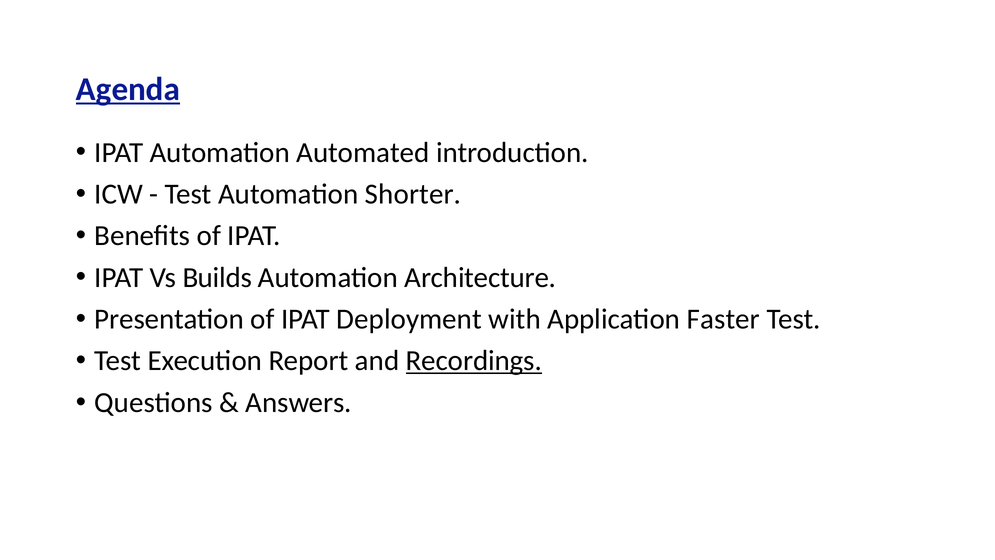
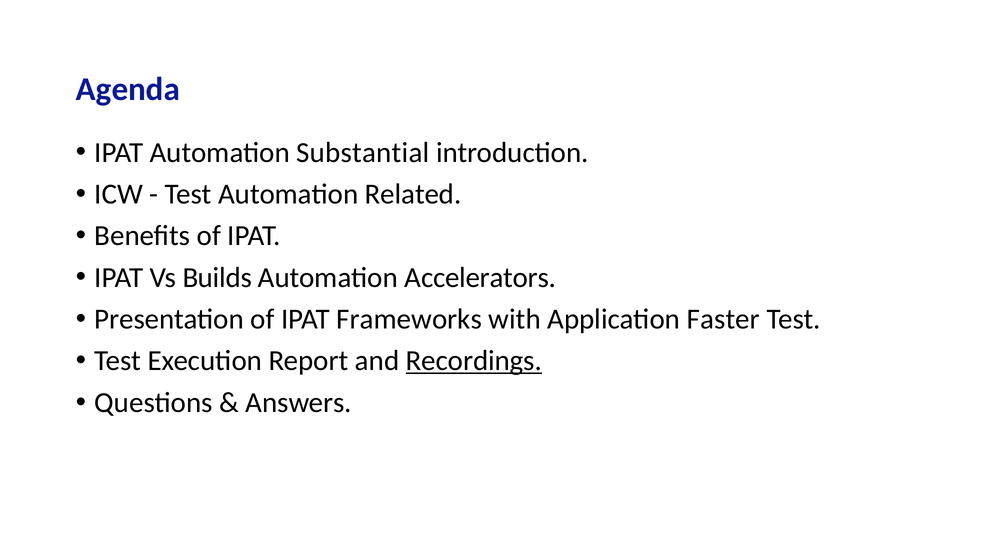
Agenda underline: present -> none (128, 89)
Automated: Automated -> Substantial (363, 152)
Shorter: Shorter -> Related (413, 194)
Architecture: Architecture -> Accelerators (480, 277)
Deployment: Deployment -> Frameworks (409, 319)
